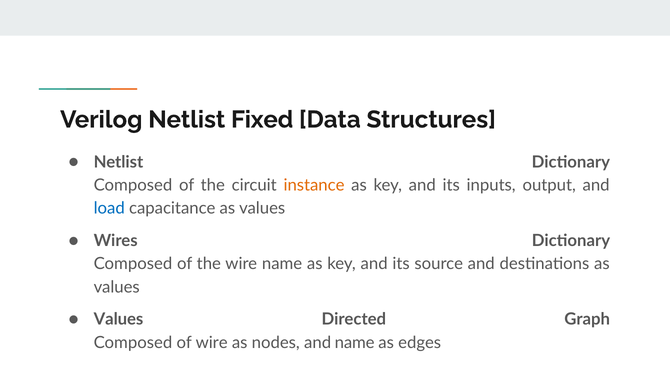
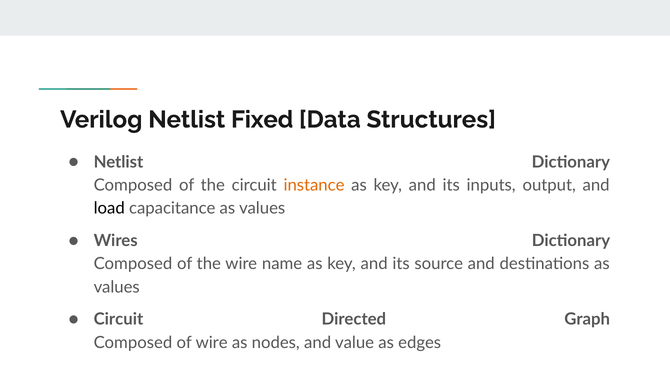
load colour: blue -> black (109, 208)
Values: Values -> Circuit (118, 319)
and name: name -> value (355, 342)
